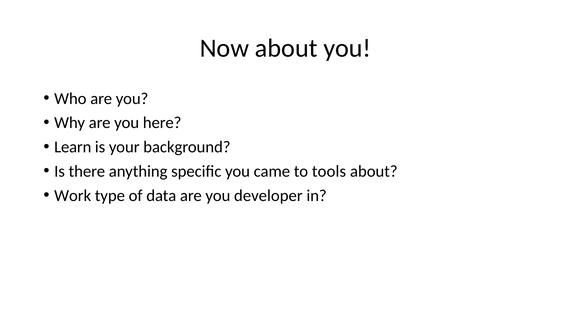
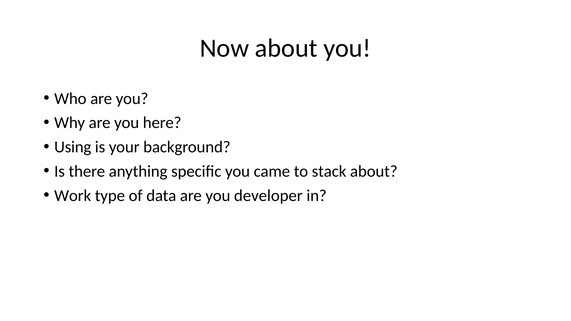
Learn: Learn -> Using (73, 147)
tools: tools -> stack (329, 171)
